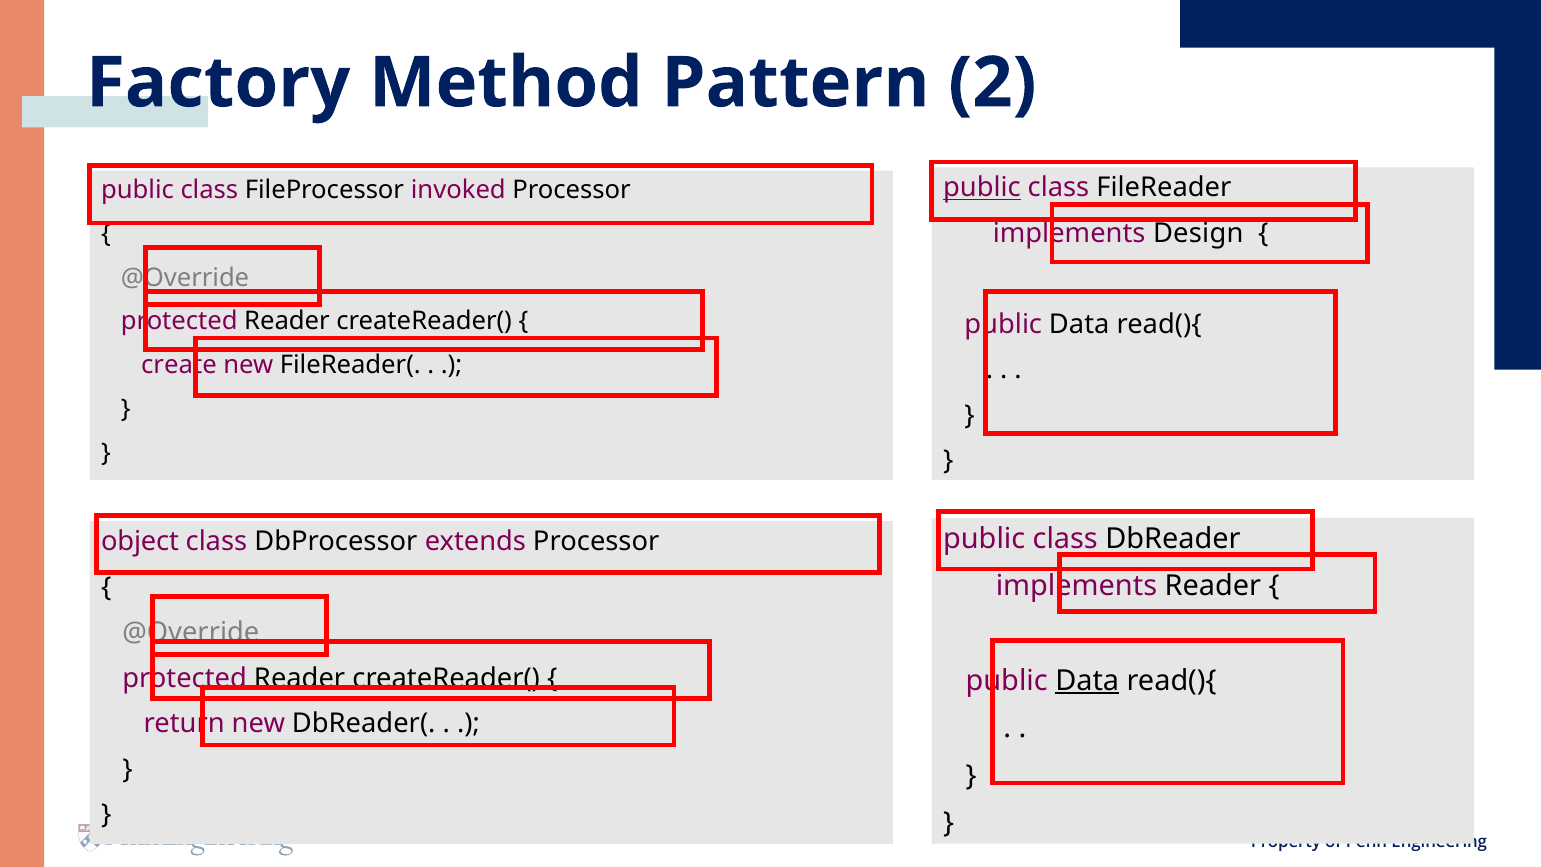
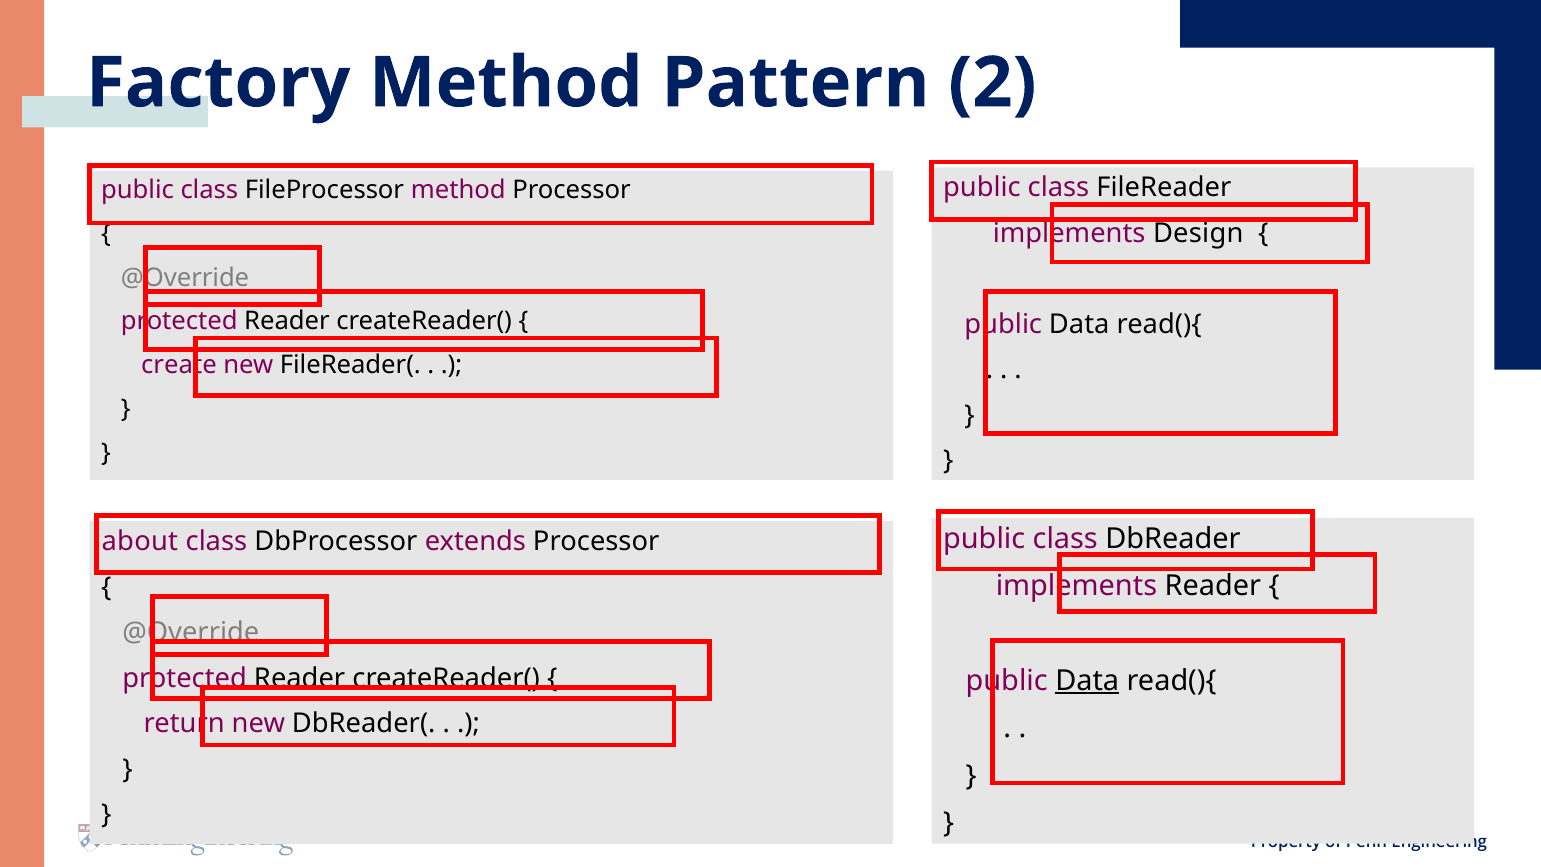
public underline: present -> none (982, 188)
FileProcessor invoked: invoked -> method (458, 190)
object: object -> about (140, 541)
